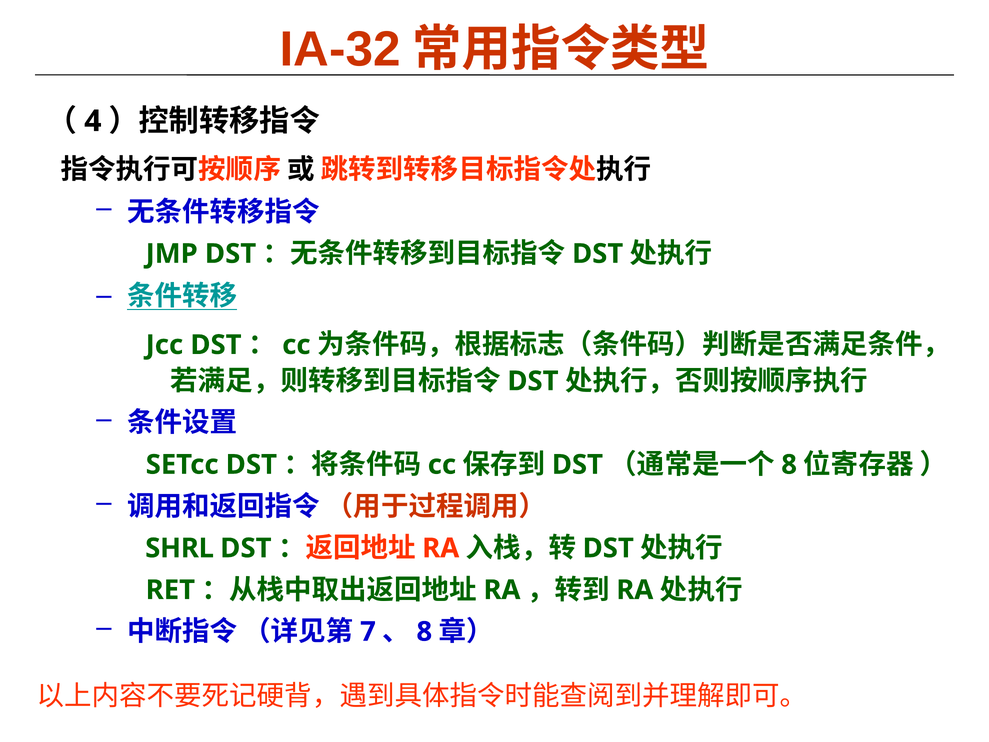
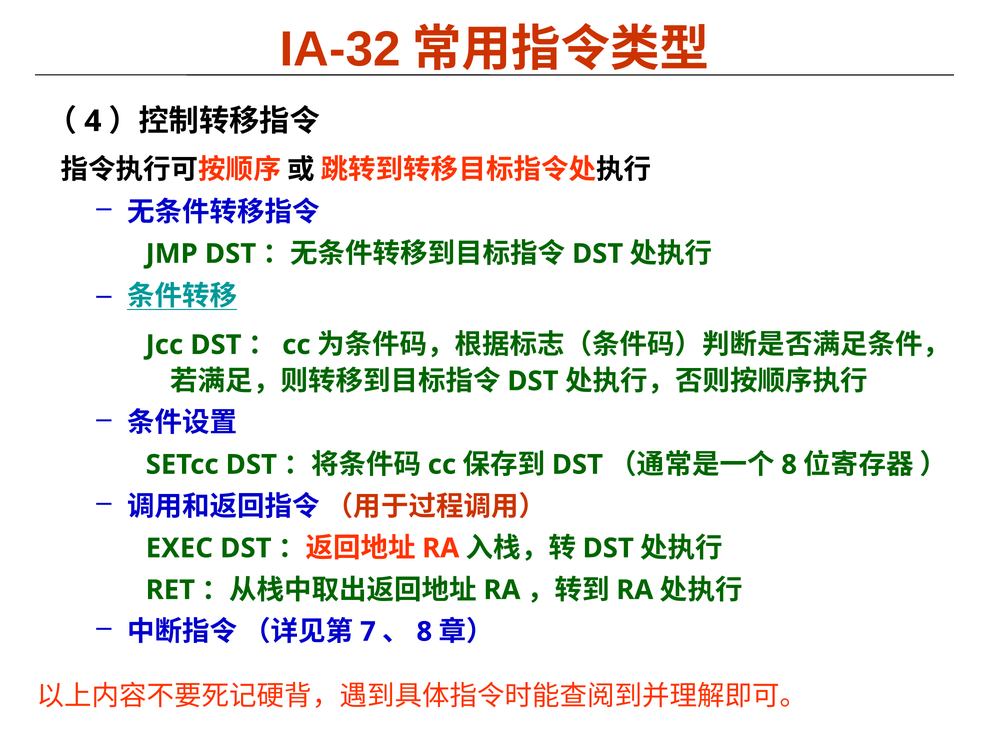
SHRL: SHRL -> EXEC (179, 548)
